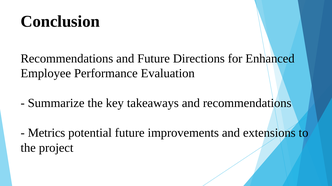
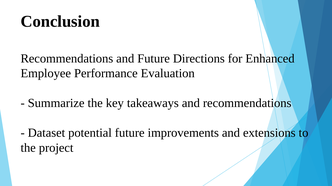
Metrics: Metrics -> Dataset (46, 133)
